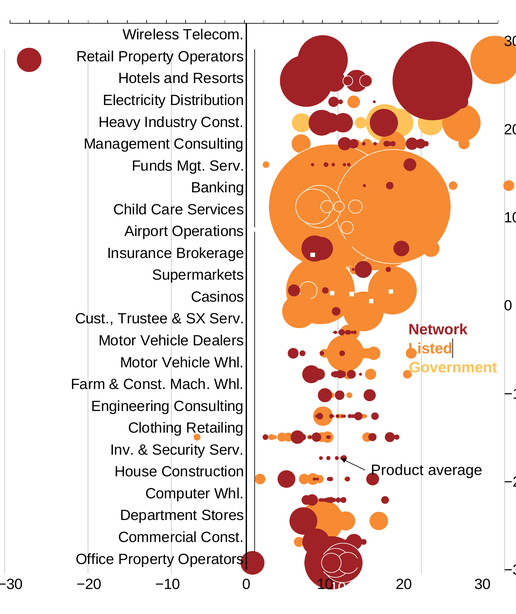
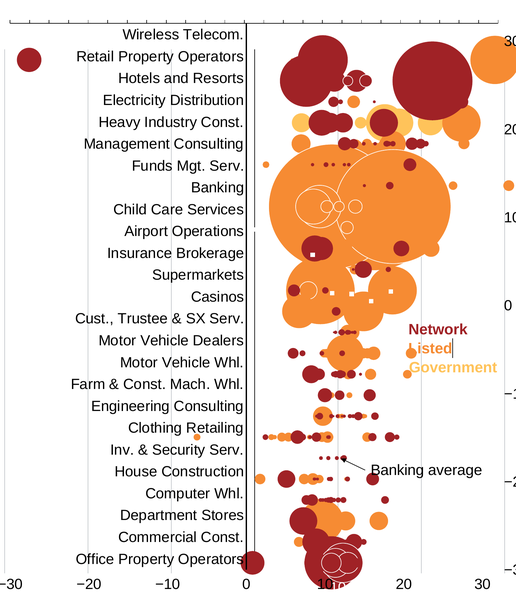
Product: Product -> Banking (397, 471)
